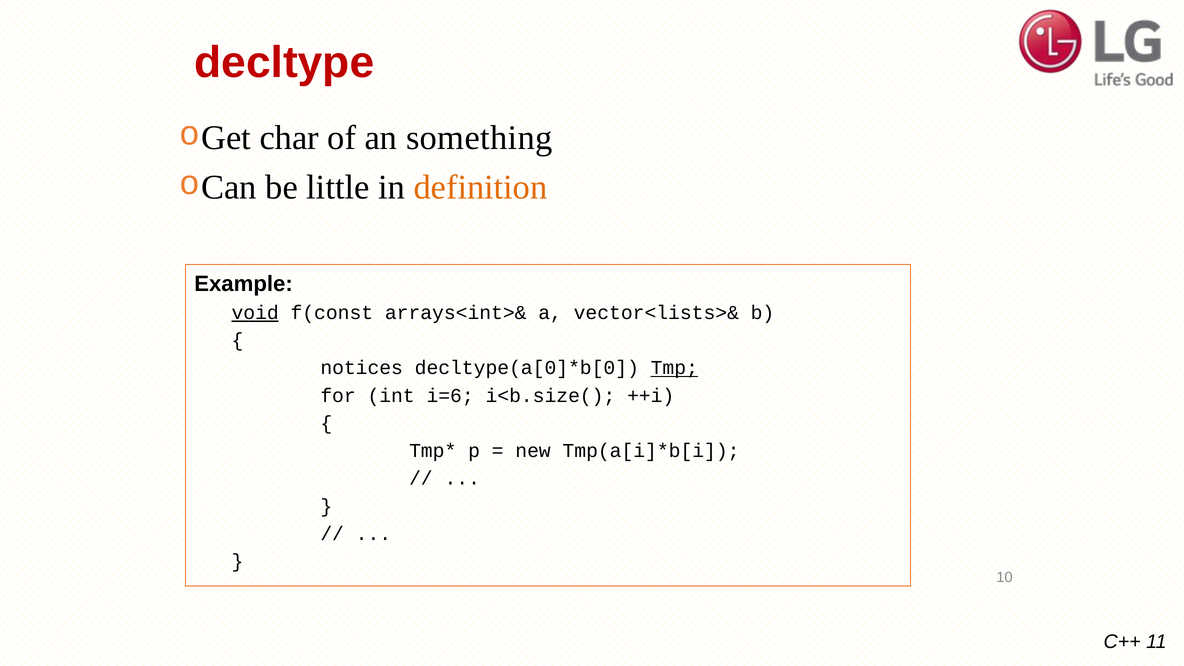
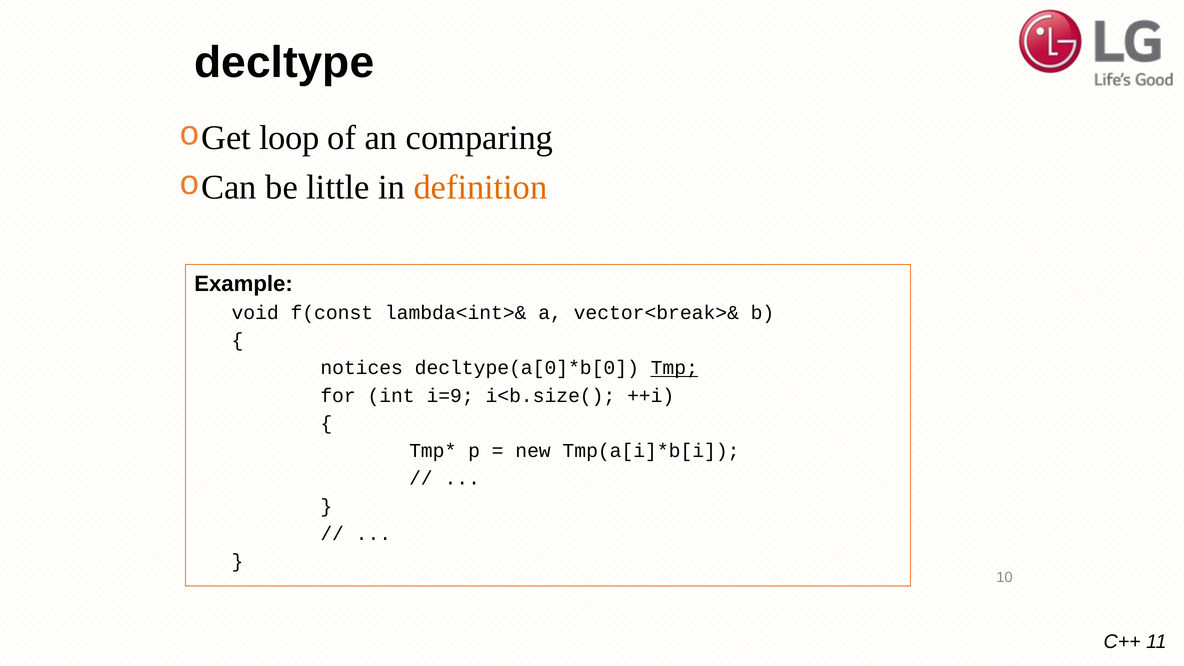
decltype colour: red -> black (284, 63)
char: char -> loop (289, 138)
something: something -> comparing (480, 138)
void underline: present -> none (255, 313)
arrays<int>&: arrays<int>& -> lambda<int>& (456, 313)
vector<lists>&: vector<lists>& -> vector<break>& (656, 313)
i=6: i=6 -> i=9 (450, 396)
